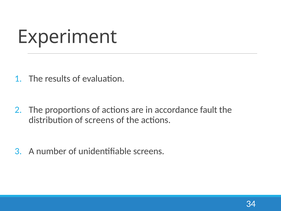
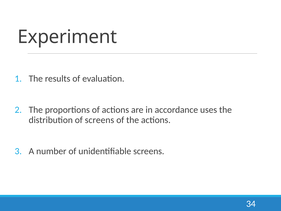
fault: fault -> uses (209, 110)
